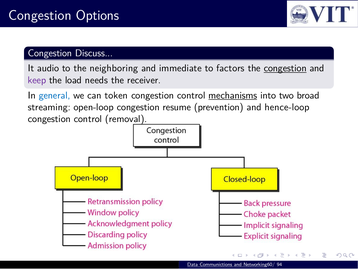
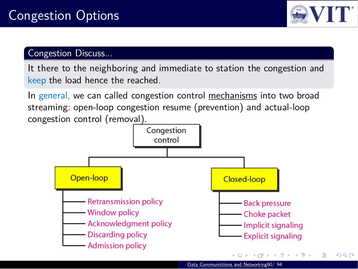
audio: audio -> there (48, 68)
factors: factors -> station (230, 68)
congestion underline: present -> none (285, 68)
keep colour: purple -> blue (37, 80)
needs: needs -> hence (96, 80)
receiver: receiver -> reached (144, 80)
token: token -> called (116, 95)
hence-loop: hence-loop -> actual-loop (287, 107)
